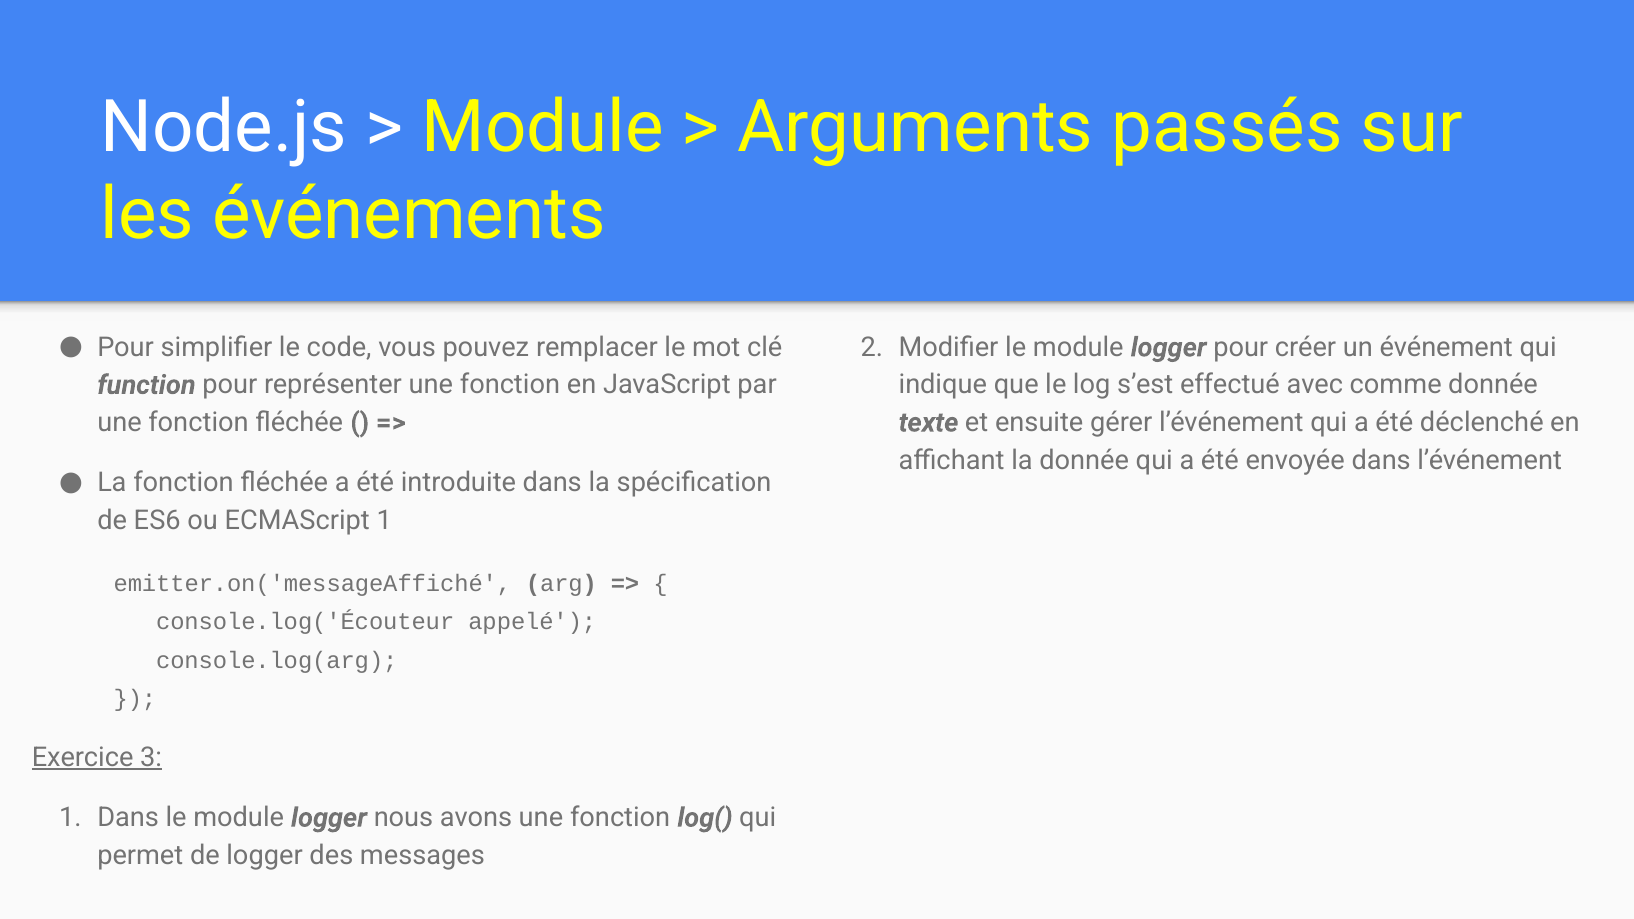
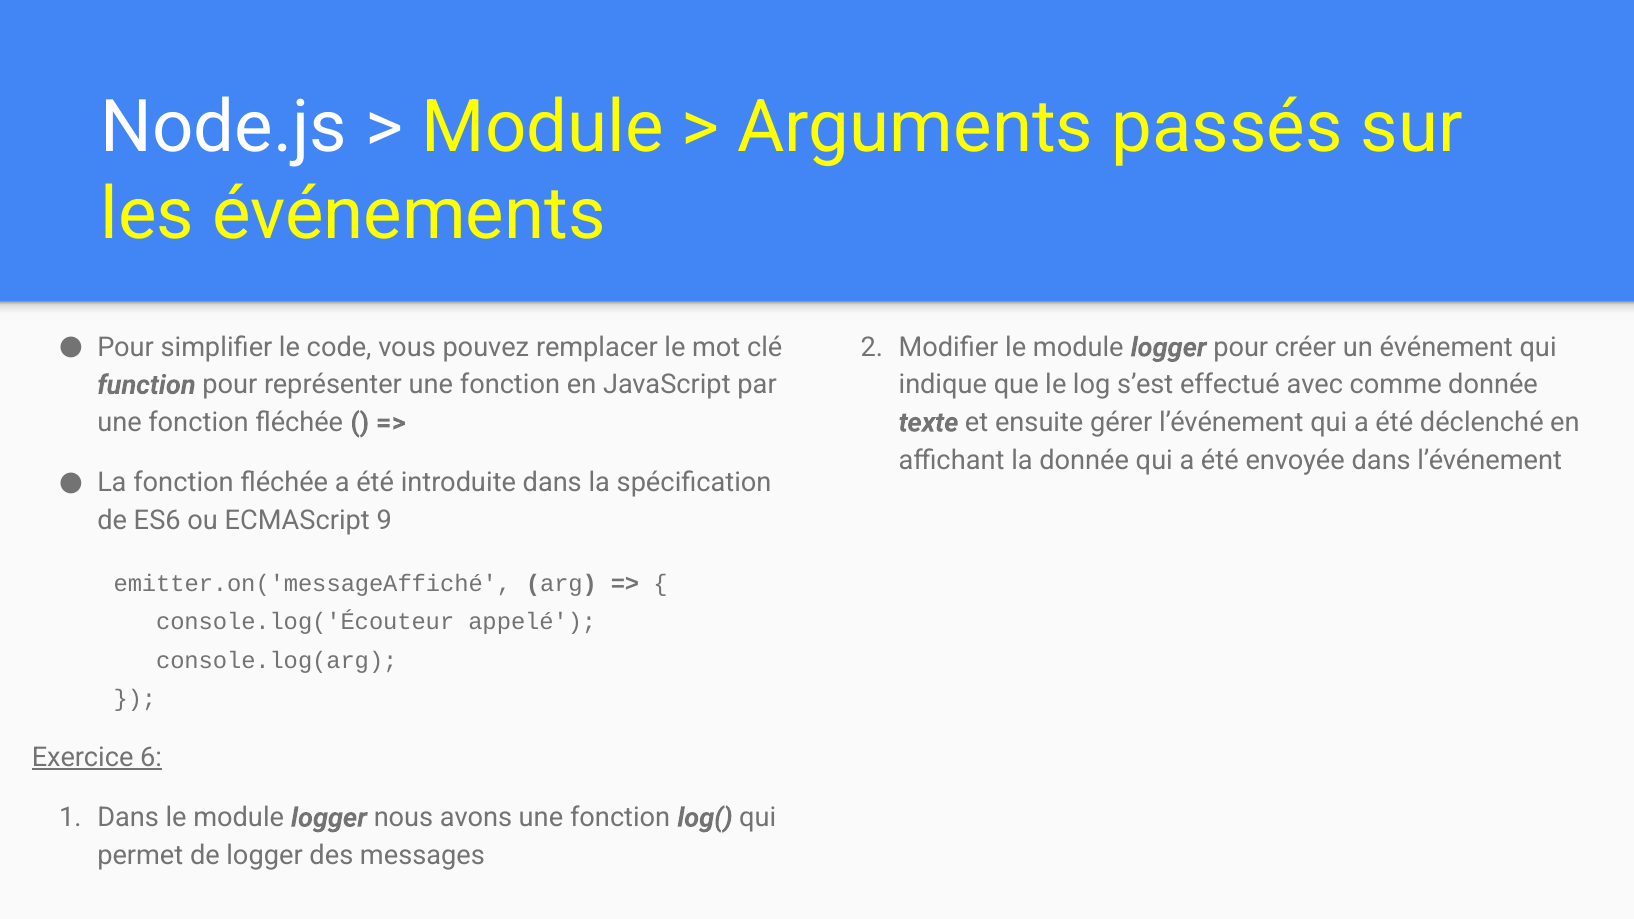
ECMAScript 1: 1 -> 9 (384, 520)
3: 3 -> 6 (151, 758)
